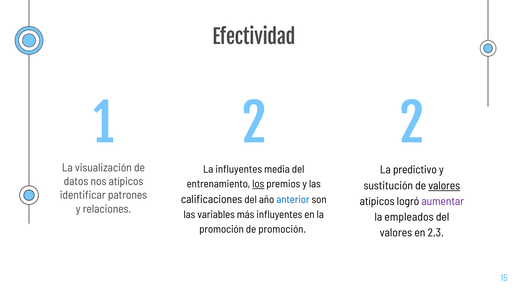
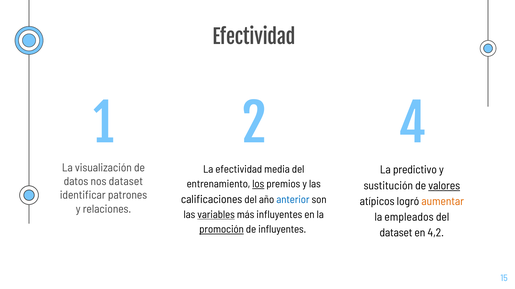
1 2: 2 -> 4 (412, 126)
La influyentes: influyentes -> efectividad (239, 170)
nos atípicos: atípicos -> dataset (126, 182)
aumentar colour: purple -> orange (443, 202)
variables underline: none -> present (216, 215)
promoción underline: none -> present (222, 230)
de promoción: promoción -> influyentes (282, 230)
valores: valores -> dataset (396, 233)
2,3: 2,3 -> 4,2 (436, 233)
